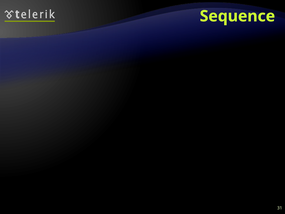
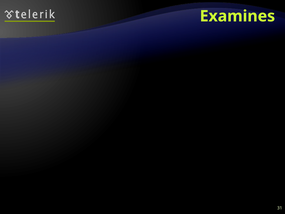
Sequence: Sequence -> Examines (237, 16)
